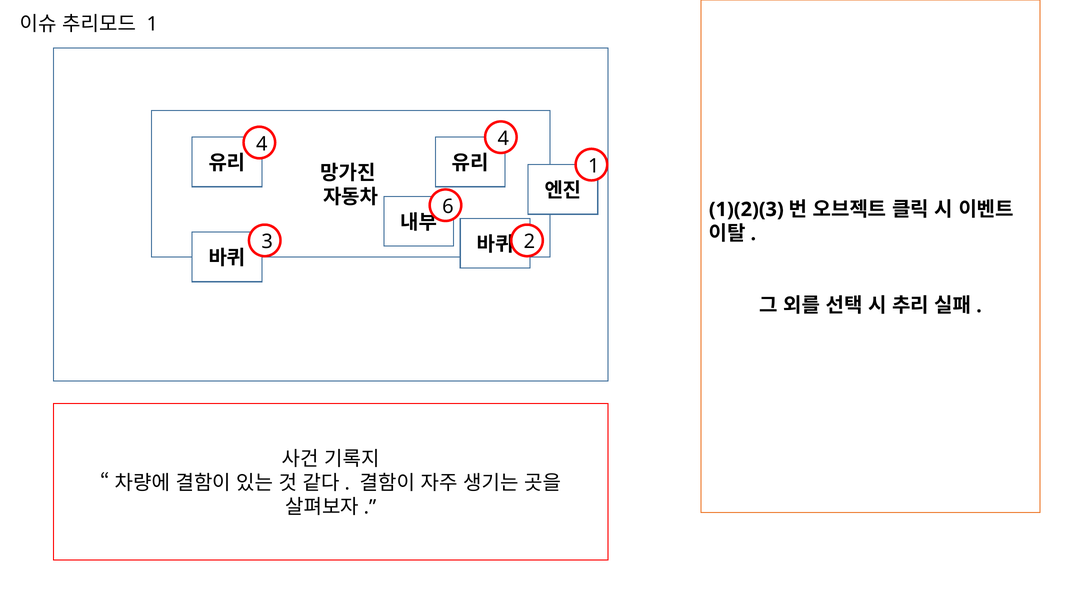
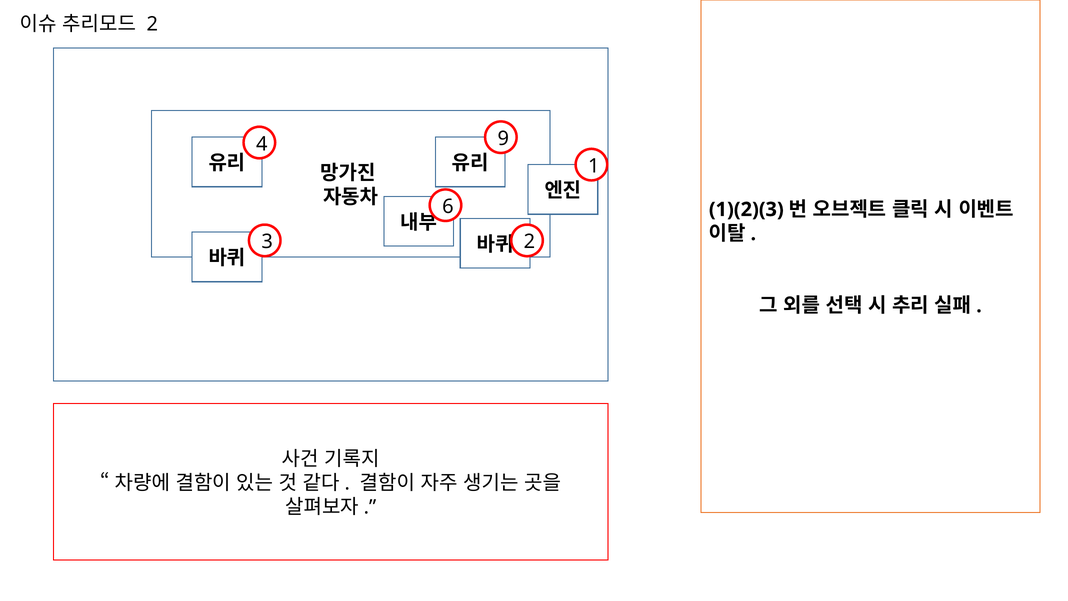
1: 1 -> 2 (152, 24)
4 4: 4 -> 9 (503, 139)
